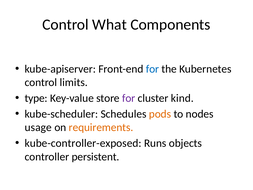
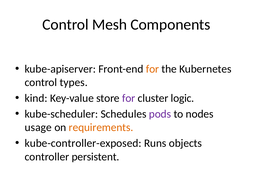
What: What -> Mesh (110, 24)
for colour: blue -> orange (152, 69)
limits: limits -> types (74, 82)
type: type -> kind (36, 98)
kind: kind -> logic (182, 98)
pods colour: orange -> purple (160, 114)
